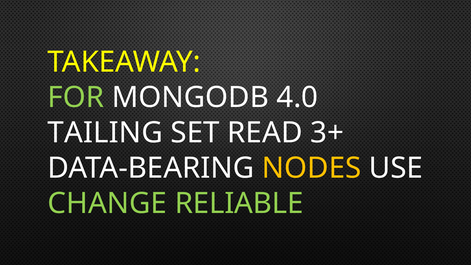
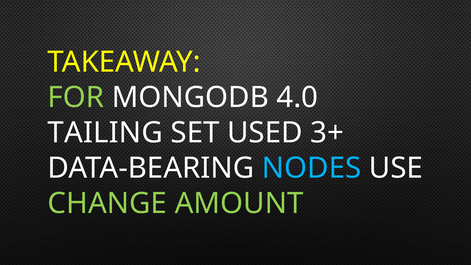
READ: READ -> USED (265, 133)
NODES colour: yellow -> light blue (312, 168)
RELIABLE: RELIABLE -> AMOUNT (239, 203)
